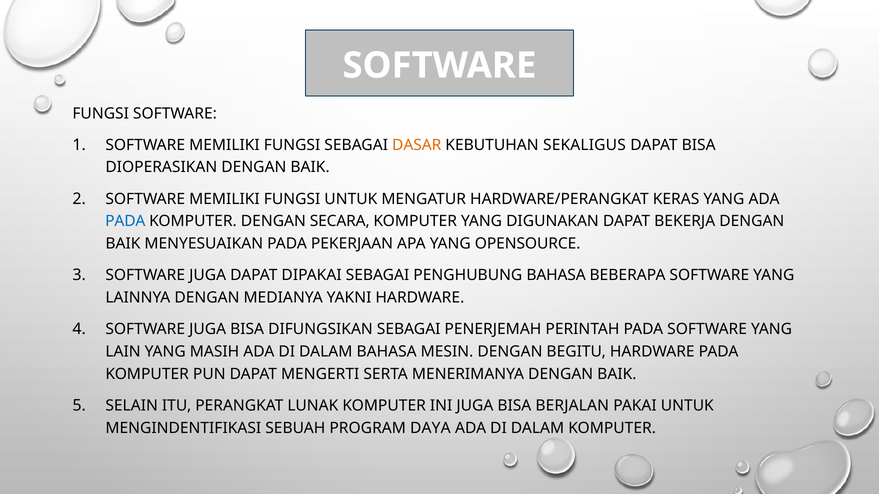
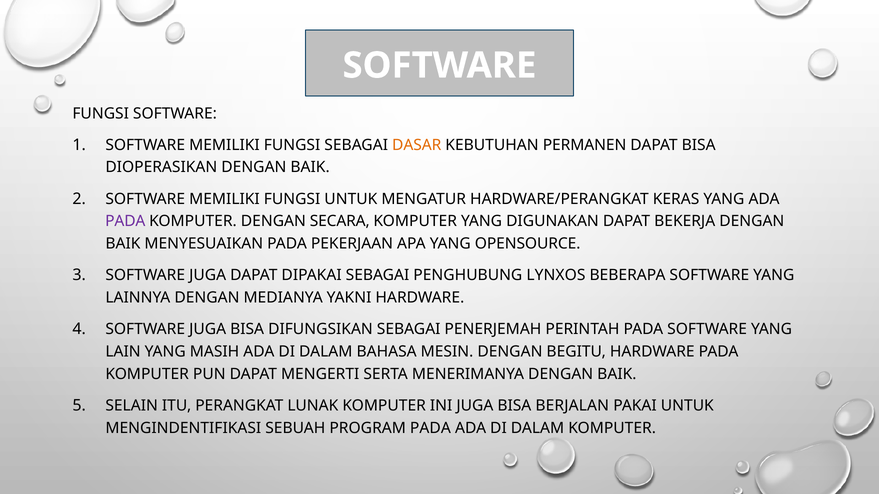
SEKALIGUS: SEKALIGUS -> PERMANEN (585, 145)
PADA colour: blue -> purple (125, 221)
PENGHUBUNG BAHASA: BAHASA -> LYNXOS (556, 276)
PROGRAM DAYA: DAYA -> PADA (430, 428)
